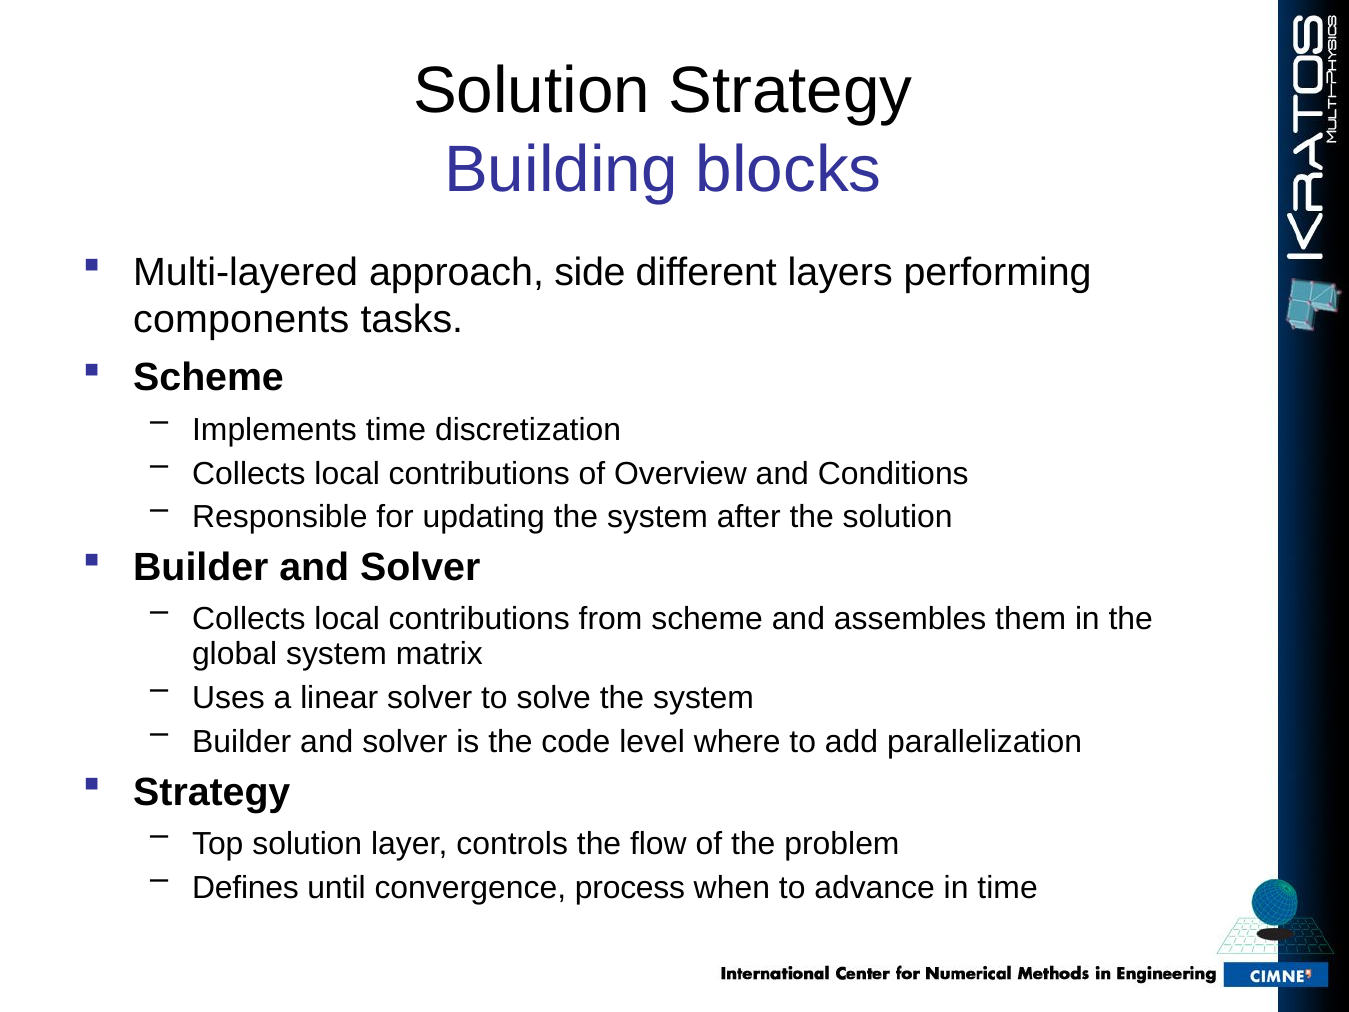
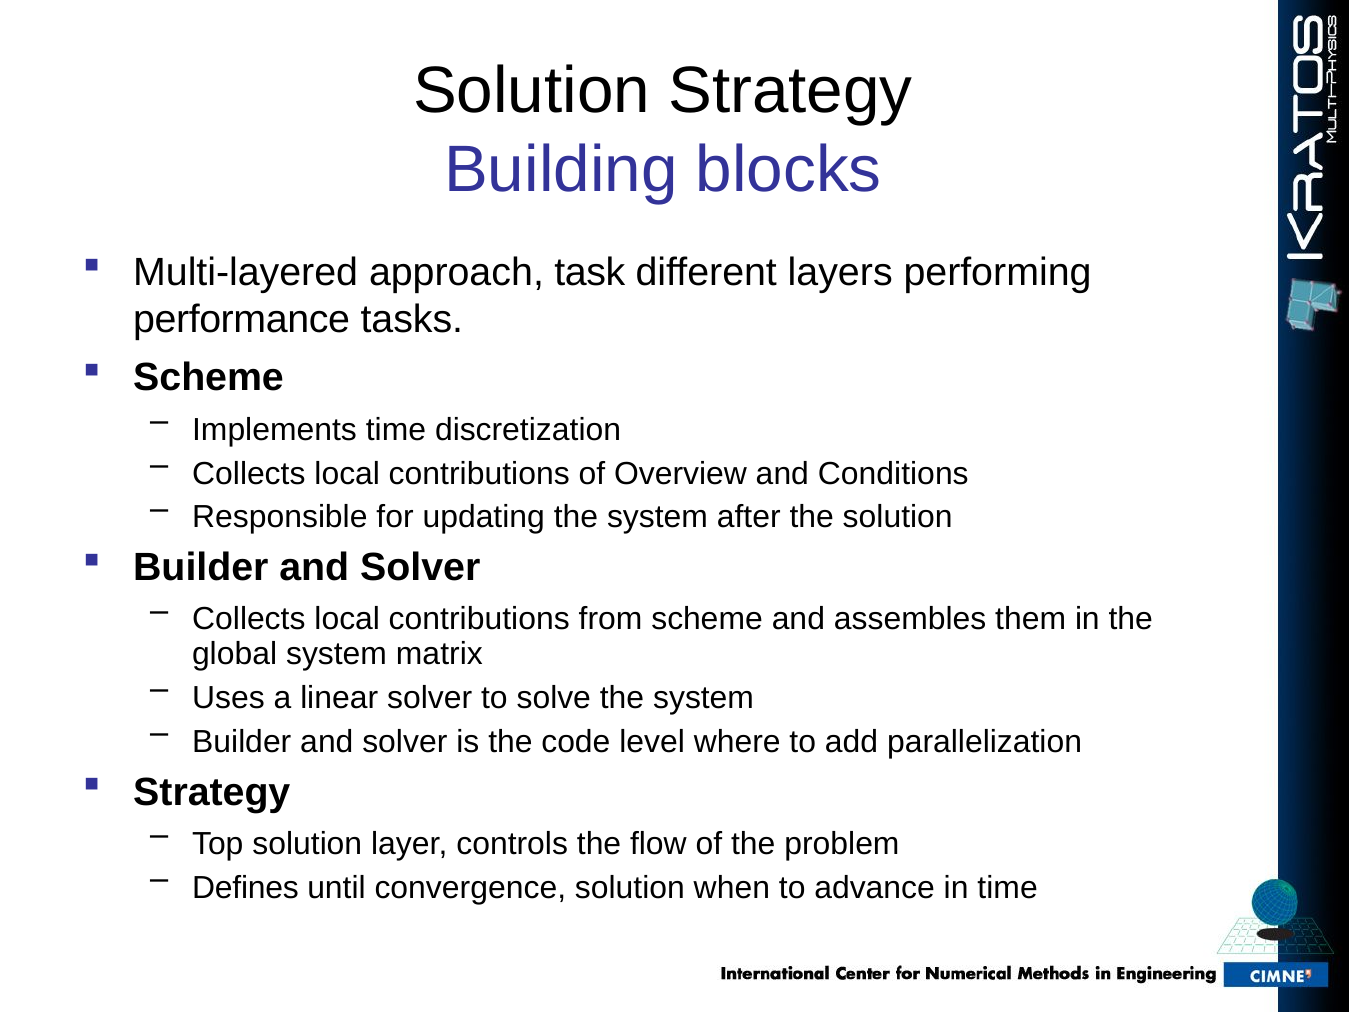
side: side -> task (590, 273)
components: components -> performance (242, 320)
convergence process: process -> solution (630, 887)
